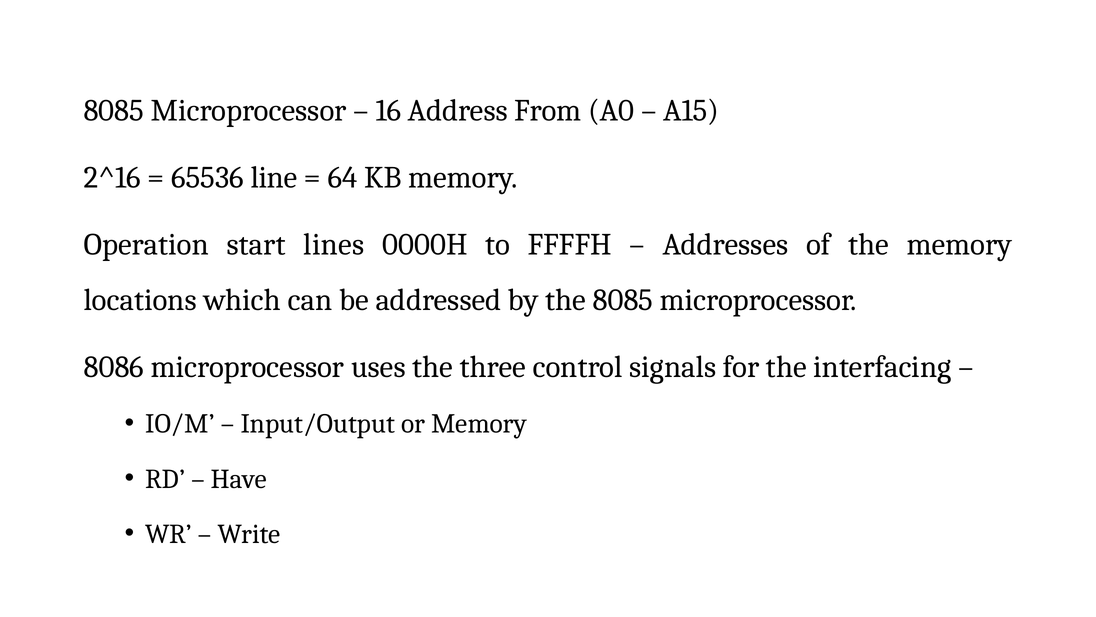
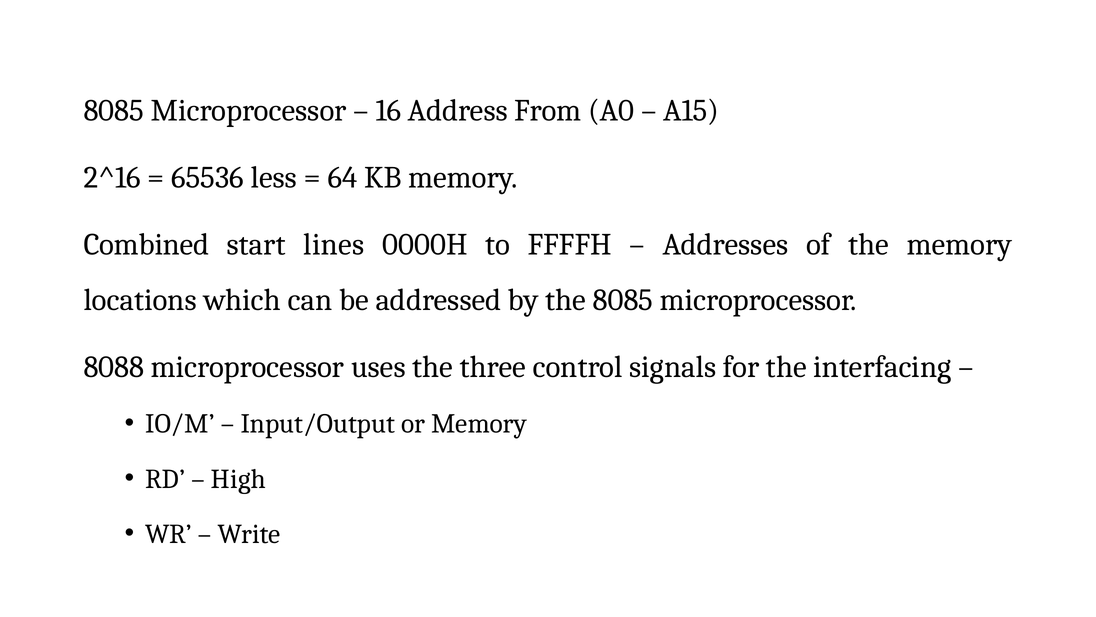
line: line -> less (274, 177)
Operation: Operation -> Combined (146, 244)
8086: 8086 -> 8088 (114, 367)
Have: Have -> High (238, 479)
